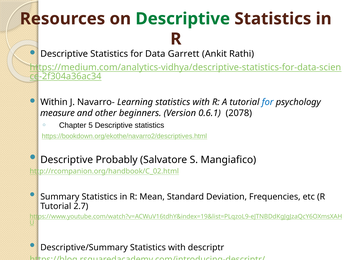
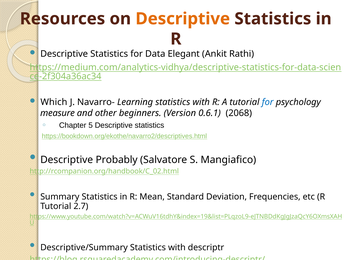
Descriptive colour: green -> orange (183, 19)
Garrett: Garrett -> Elegant (184, 54)
Within: Within -> Which (54, 102)
2078: 2078 -> 2068 (239, 113)
